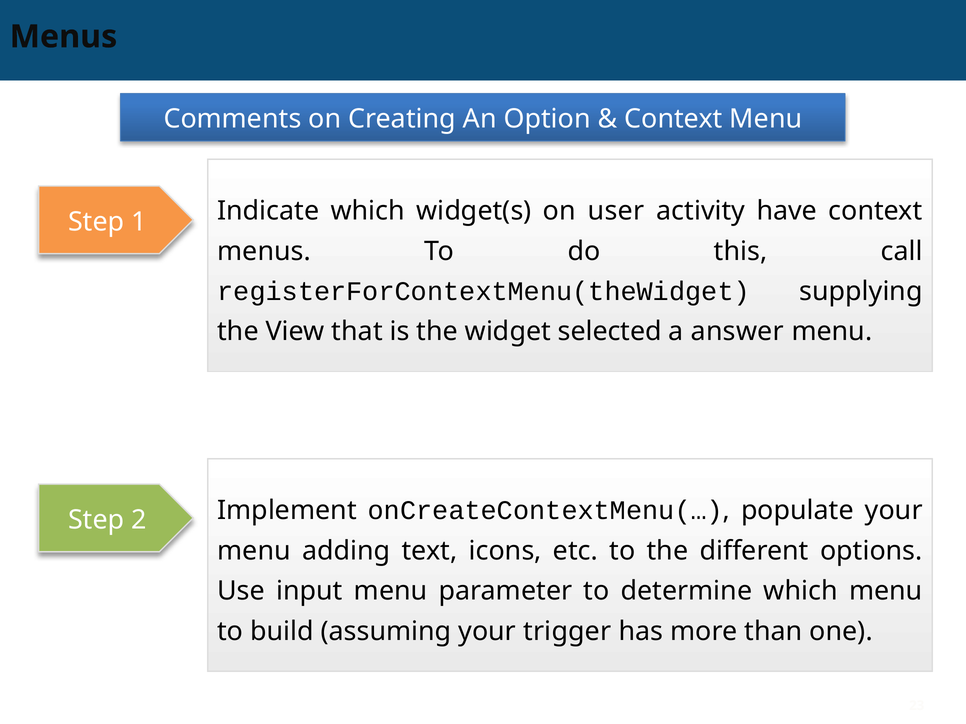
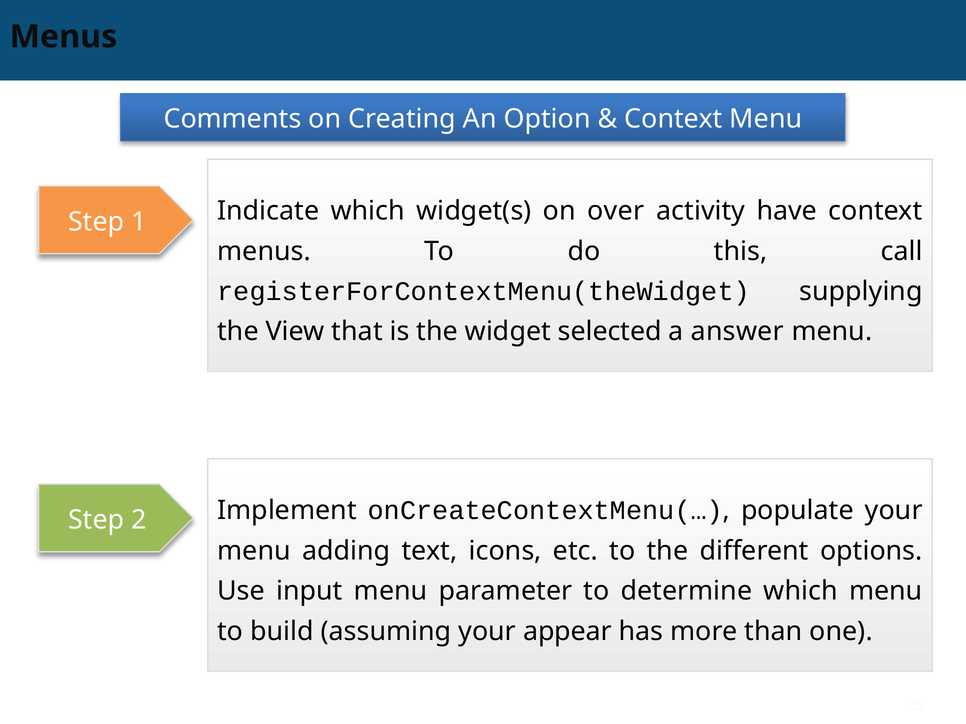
user: user -> over (616, 211)
trigger: trigger -> appear (567, 632)
